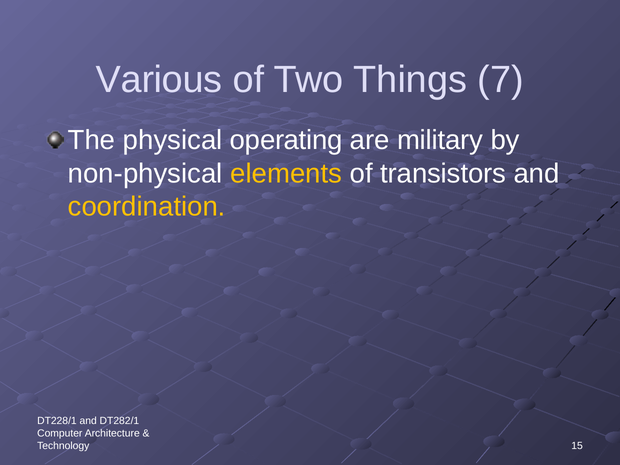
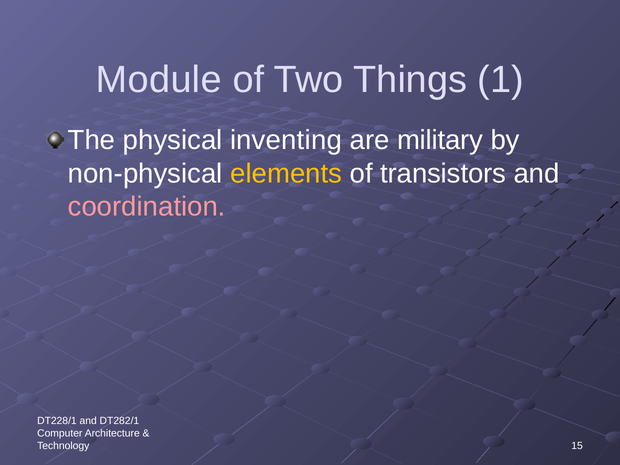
Various: Various -> Module (159, 80)
7: 7 -> 1 (501, 80)
operating: operating -> inventing (286, 140)
coordination colour: yellow -> pink (147, 207)
